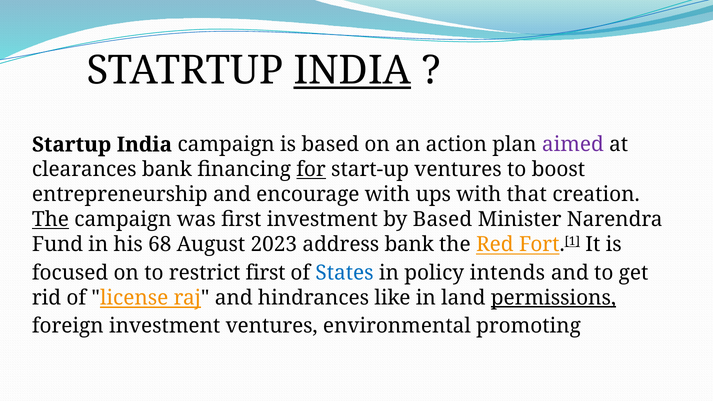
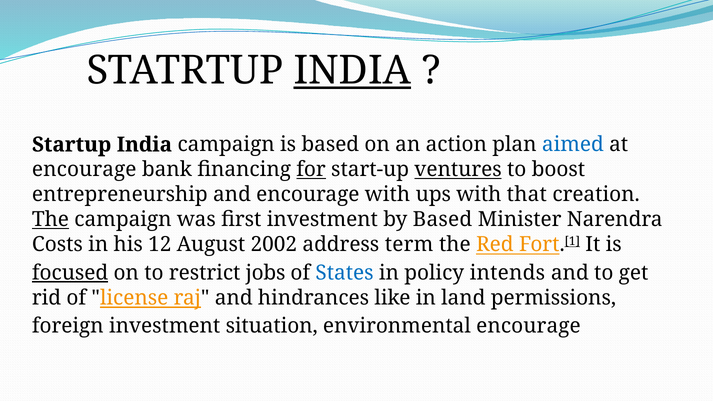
aimed colour: purple -> blue (573, 145)
clearances: clearances -> encourage (84, 170)
ventures underline: none -> present (458, 170)
Fund: Fund -> Costs (57, 245)
68: 68 -> 12 (160, 245)
2023: 2023 -> 2002 (274, 245)
address bank: bank -> term (409, 245)
focused underline: none -> present (70, 273)
restrict first: first -> jobs (266, 273)
permissions underline: present -> none (553, 298)
investment ventures: ventures -> situation (272, 326)
environmental promoting: promoting -> encourage (528, 326)
